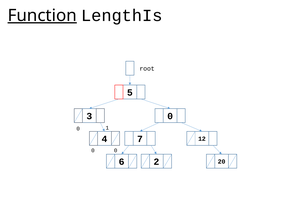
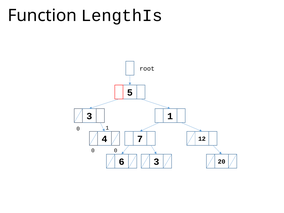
Function underline: present -> none (42, 16)
3 0: 0 -> 1 (170, 116)
6 2: 2 -> 3 (156, 162)
